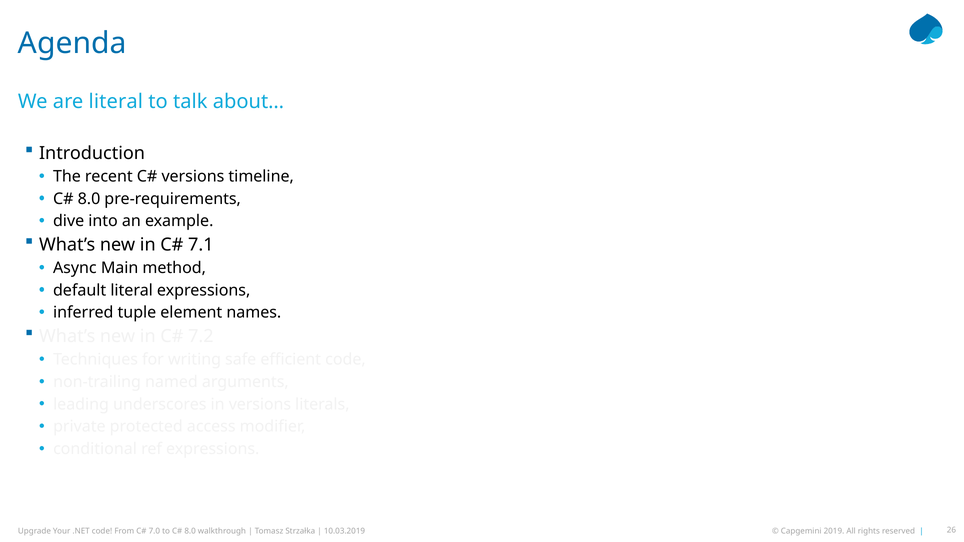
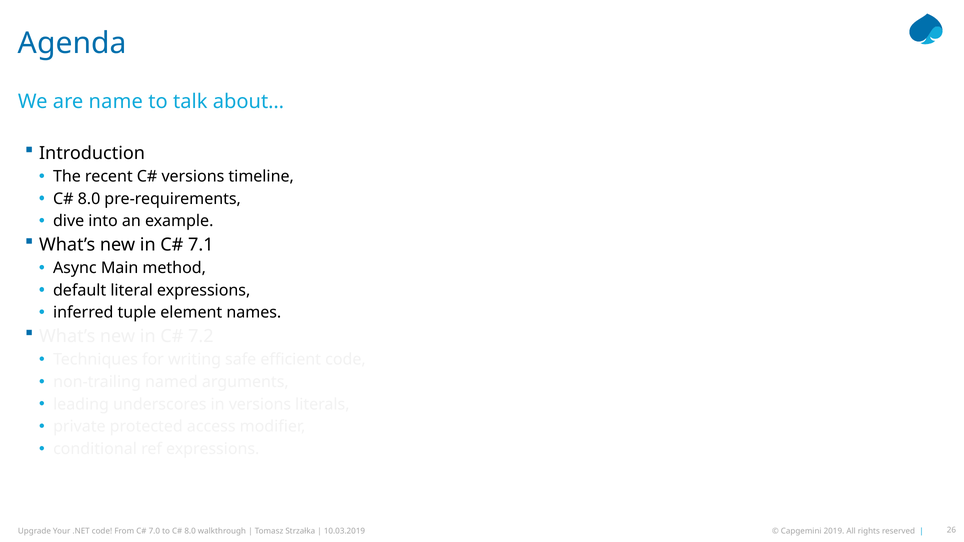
are literal: literal -> name (116, 102)
